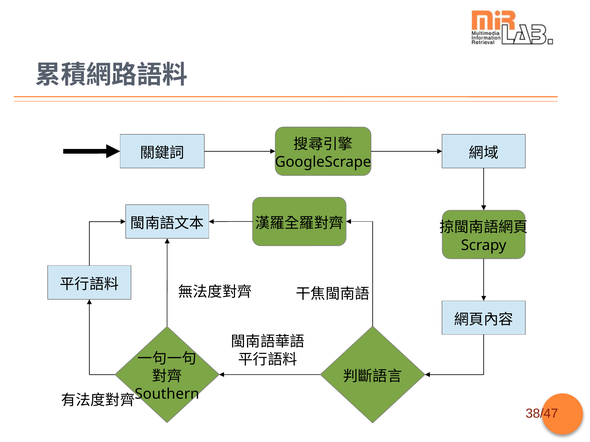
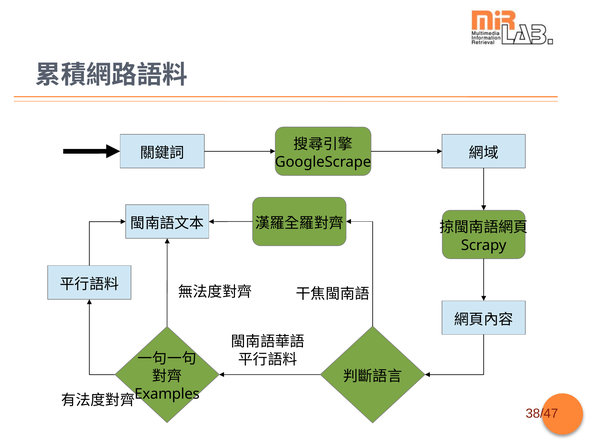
Southern: Southern -> Examples (167, 394)
